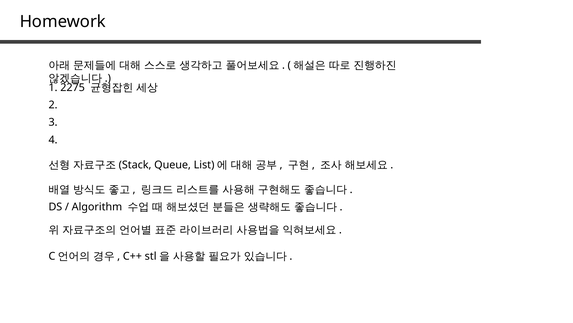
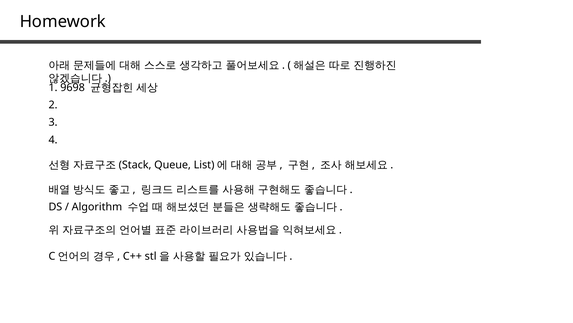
2275: 2275 -> 9698 (73, 87)
